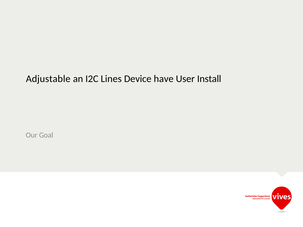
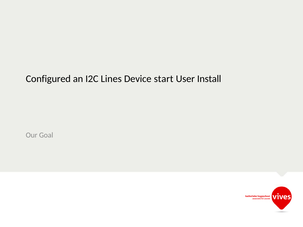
Adjustable: Adjustable -> Configured (48, 79)
have: have -> start (164, 79)
